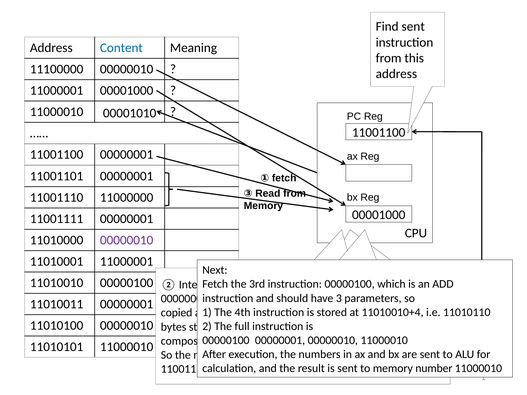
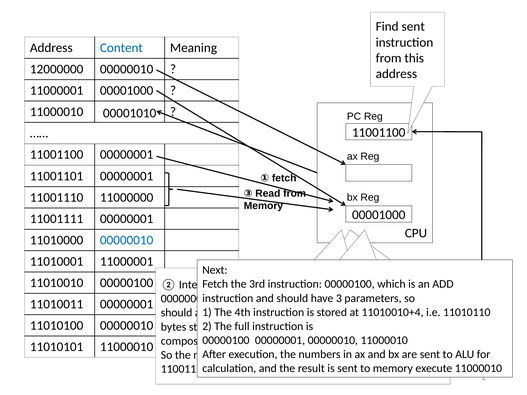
11100000: 11100000 -> 12000000 (57, 69)
00000010 colour: purple -> blue (127, 240)
copied: copied -> should (177, 313)
number: number -> execute (434, 369)
